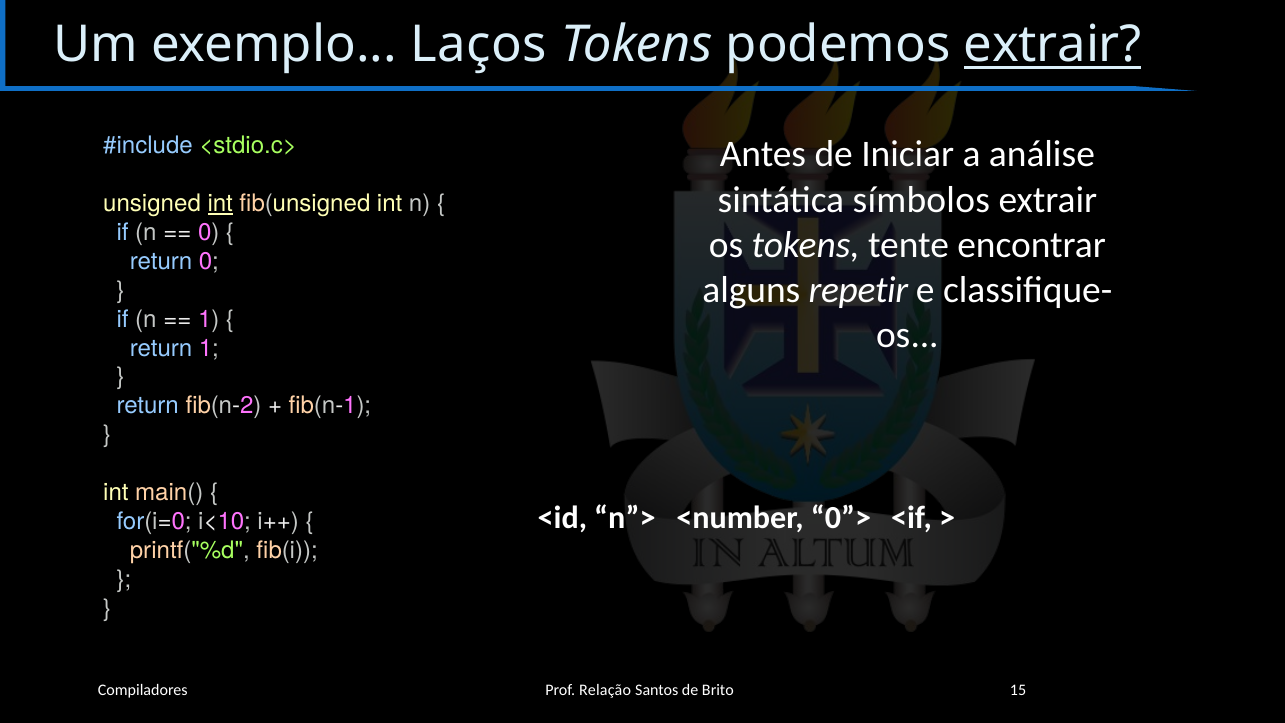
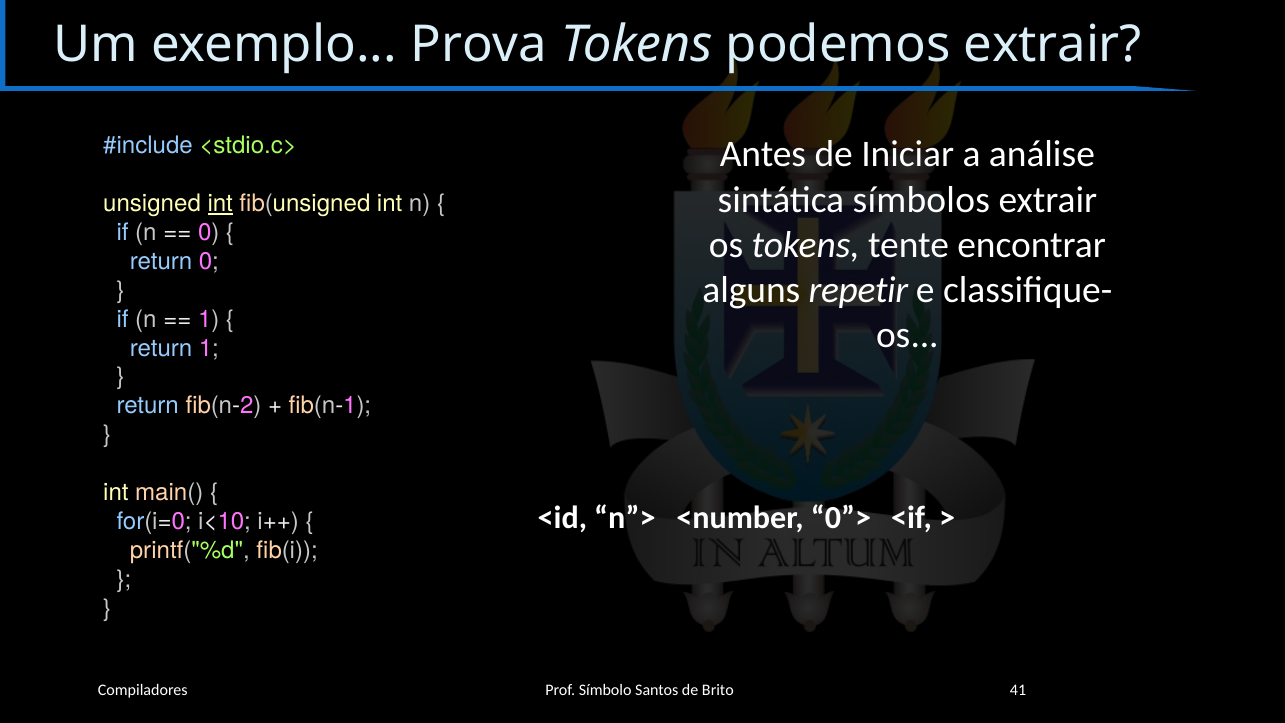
Laços: Laços -> Prova (479, 45)
extrair underline: present -> none (1053, 45)
Relação: Relação -> Símbolo (605, 690)
15: 15 -> 41 (1018, 690)
